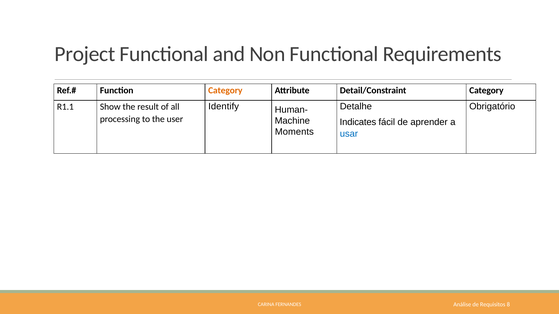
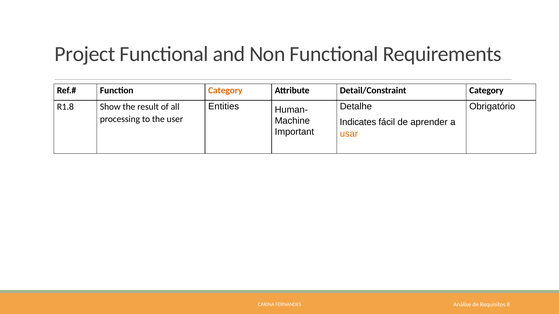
Identify: Identify -> Entities (224, 106)
R1.1: R1.1 -> R1.8 (65, 107)
Moments: Moments -> Important (294, 132)
usar colour: blue -> orange (349, 134)
